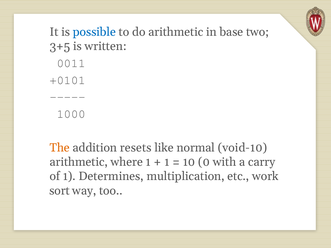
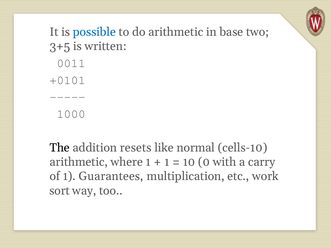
The colour: orange -> black (60, 148)
void-10: void-10 -> cells-10 (243, 148)
Determines: Determines -> Guarantees (111, 176)
